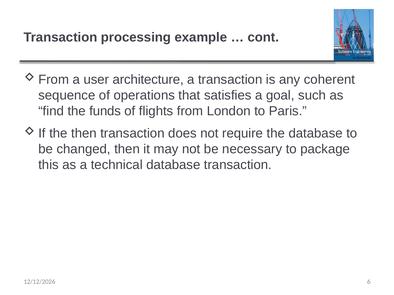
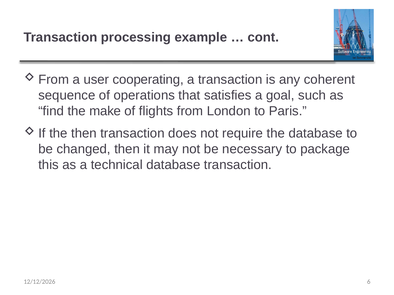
architecture: architecture -> cooperating (148, 80)
funds: funds -> make (105, 111)
